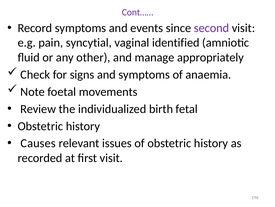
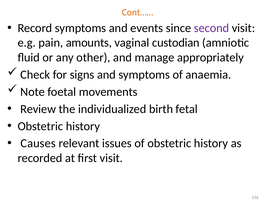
Cont…… colour: purple -> orange (138, 12)
syncytial: syncytial -> amounts (89, 43)
identified: identified -> custodian (176, 43)
